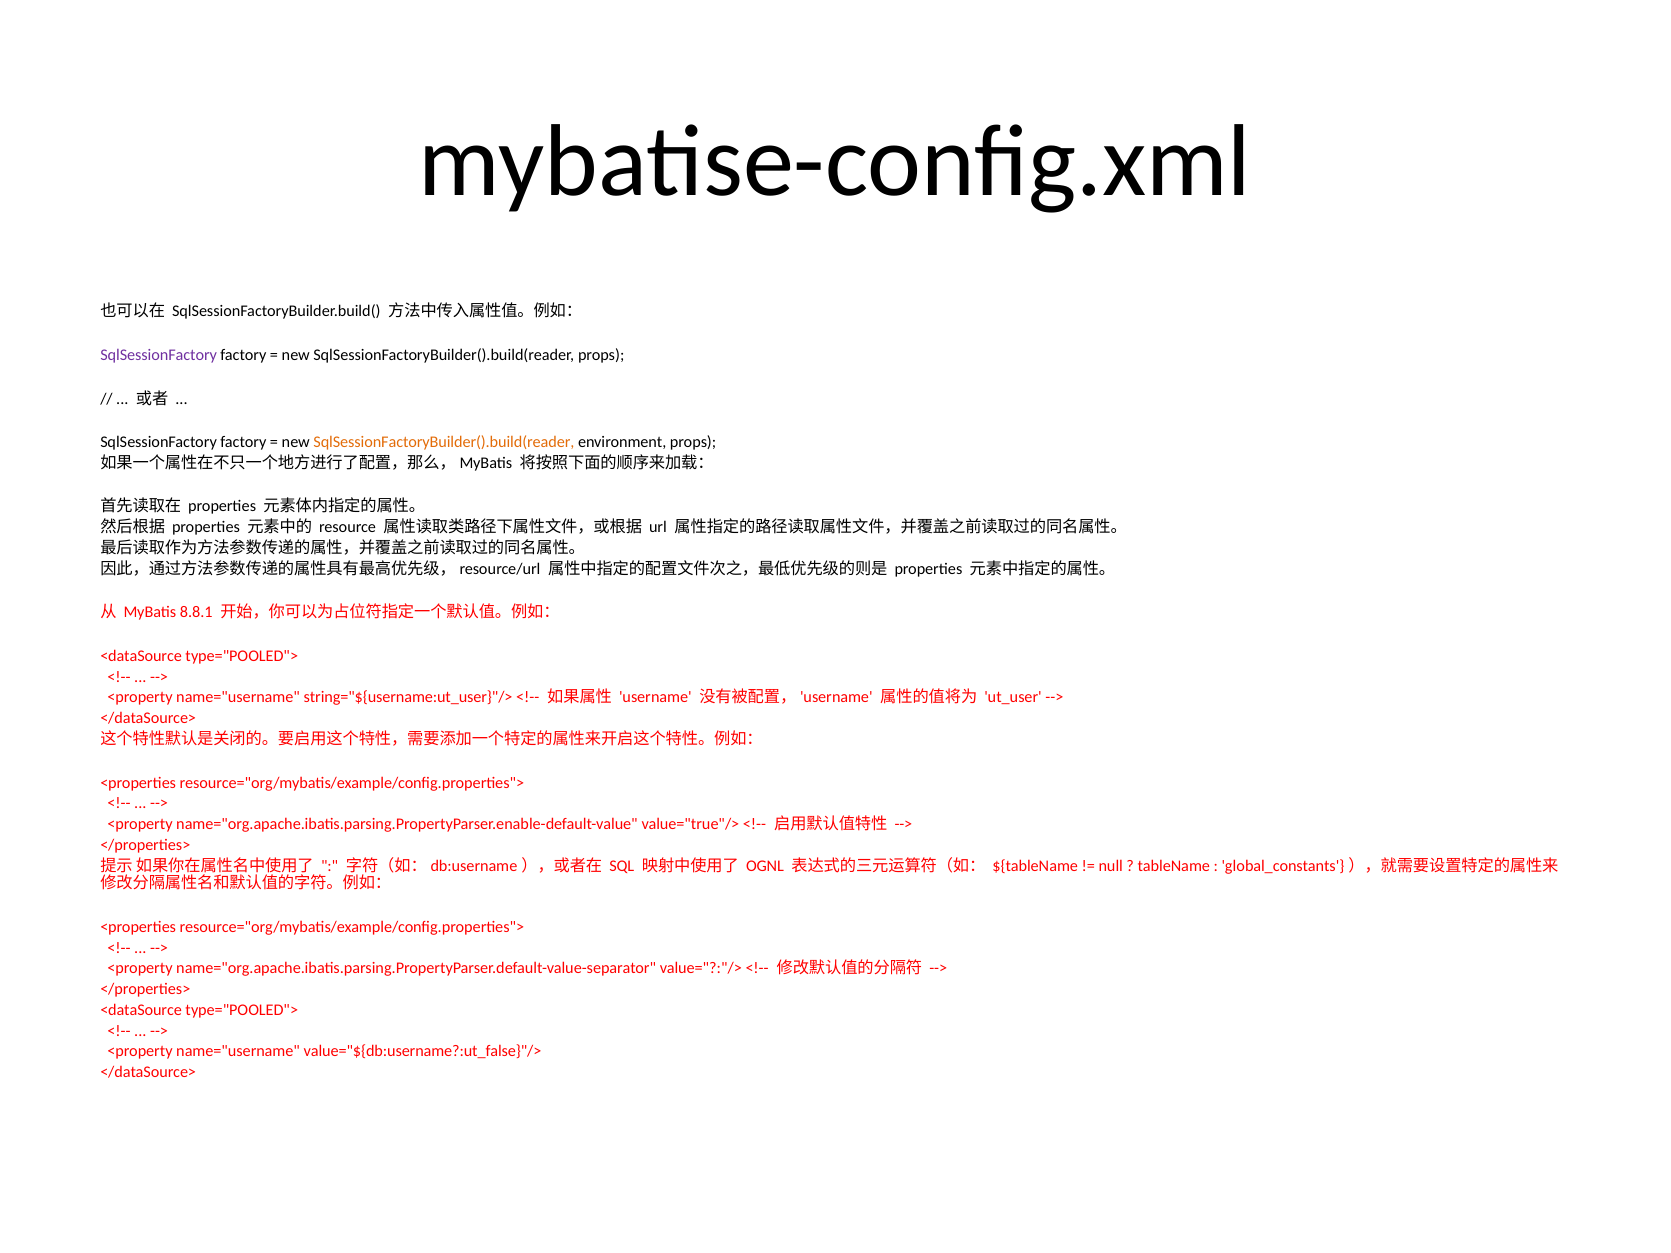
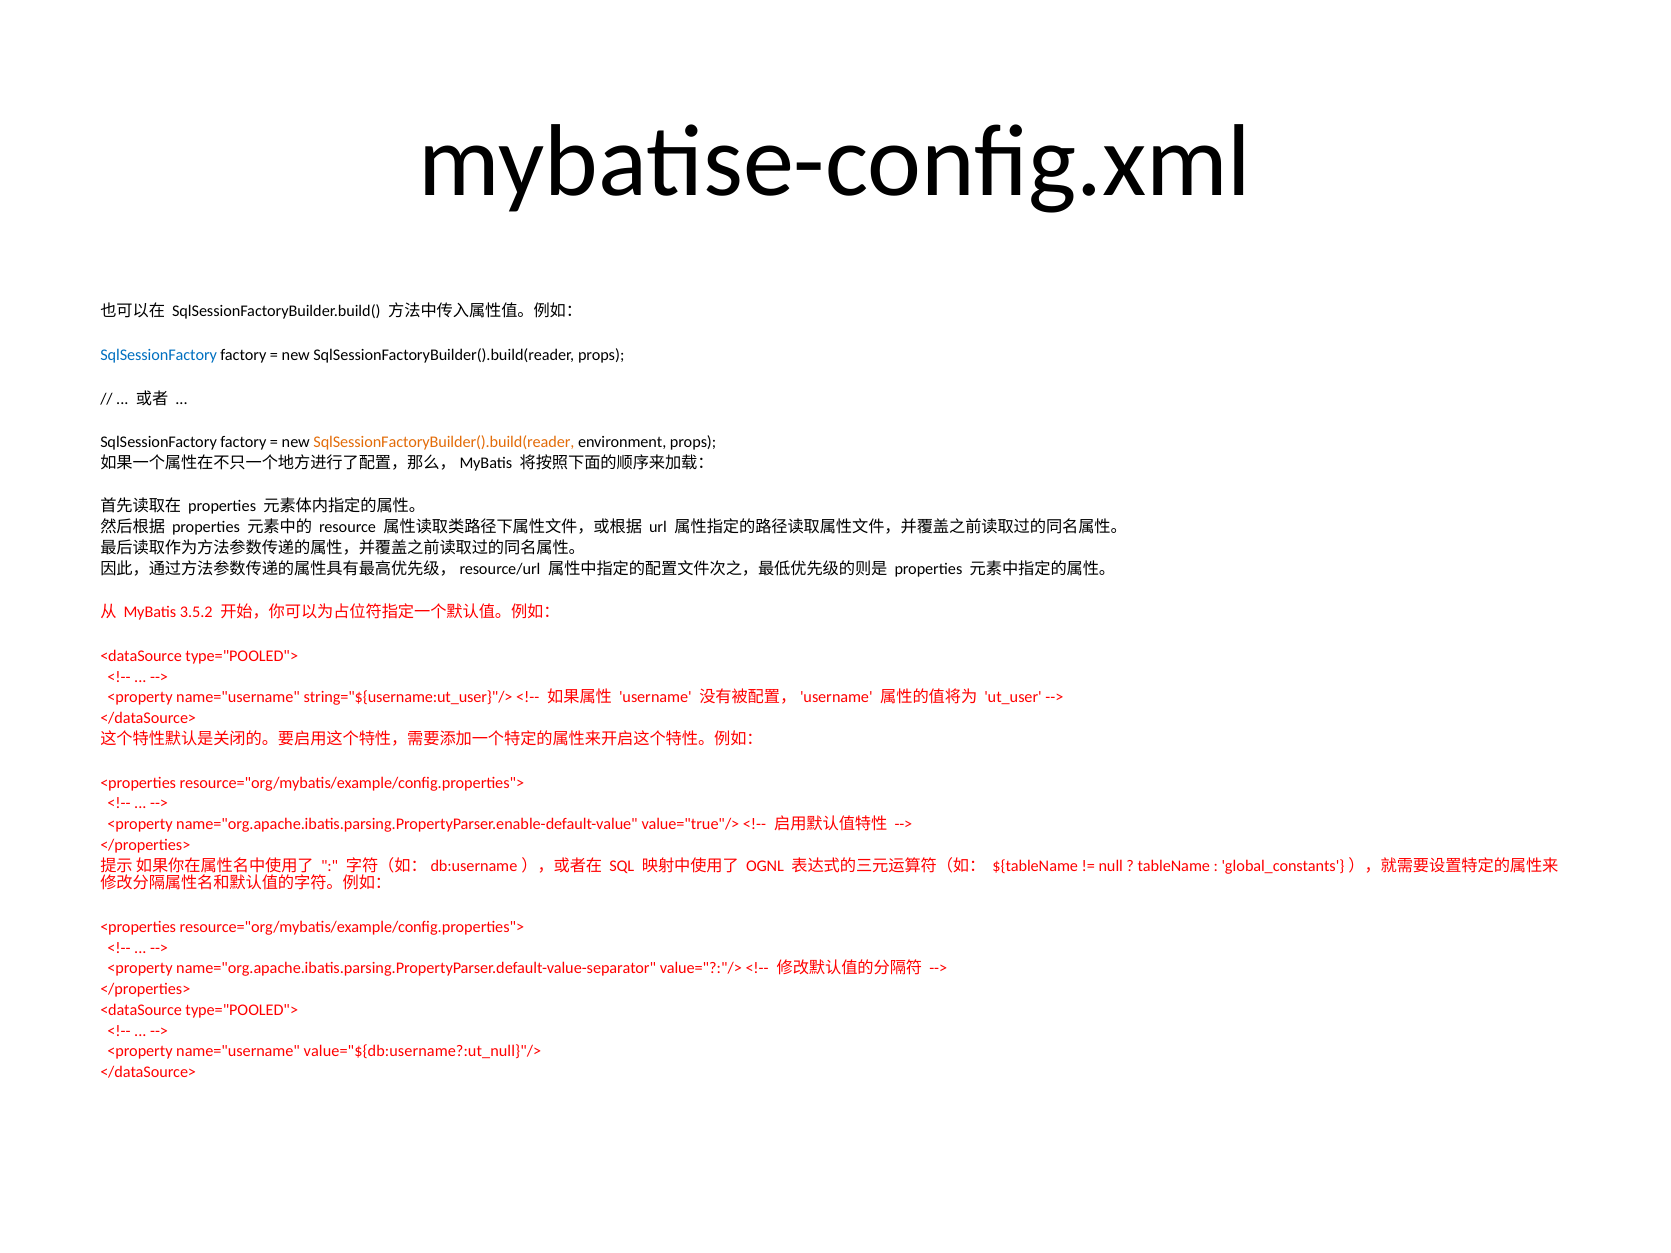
SqlSessionFactory colour: purple -> blue (159, 355)
8.8.1: 8.8.1 -> 3.5.2 (196, 613)
value="${db:username?:ut_false}"/>: value="${db:username?:ut_false}"/> -> value="${db:username?:ut_null}"/> (422, 1052)
